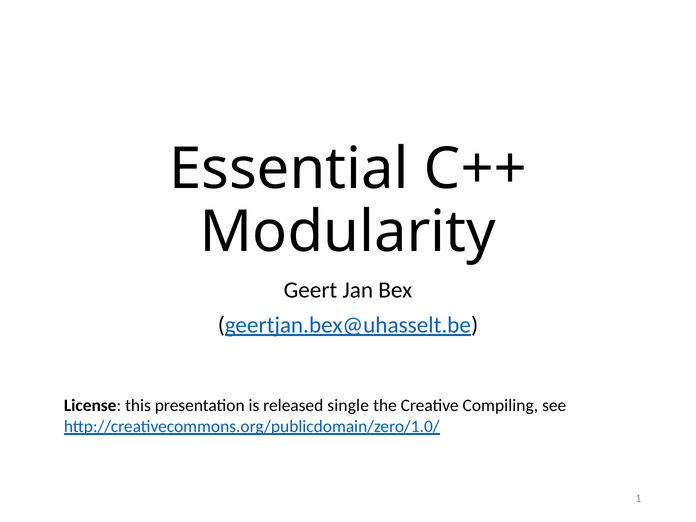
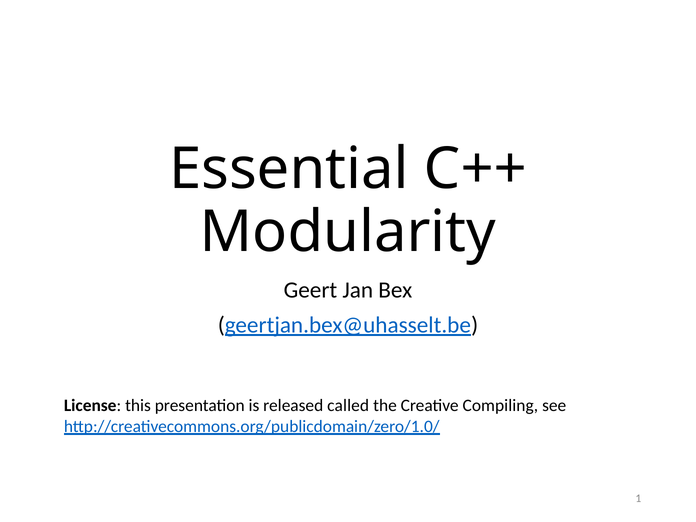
single: single -> called (348, 406)
